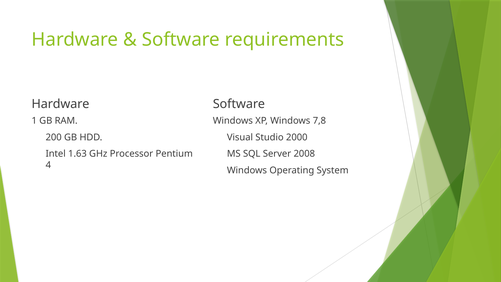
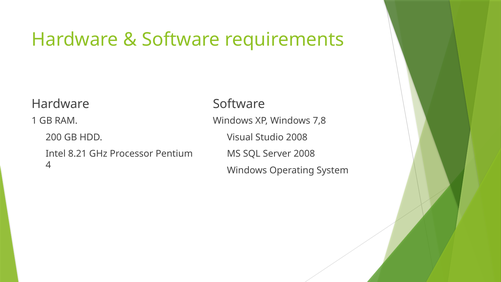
Studio 2000: 2000 -> 2008 (297, 137)
1.63: 1.63 -> 8.21 (77, 154)
